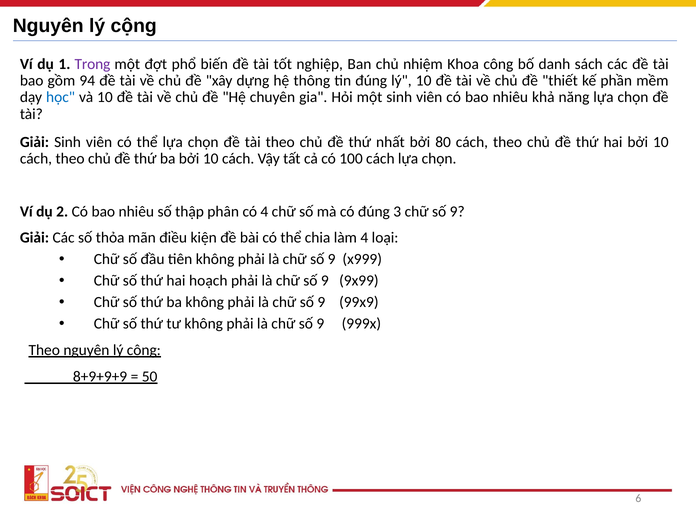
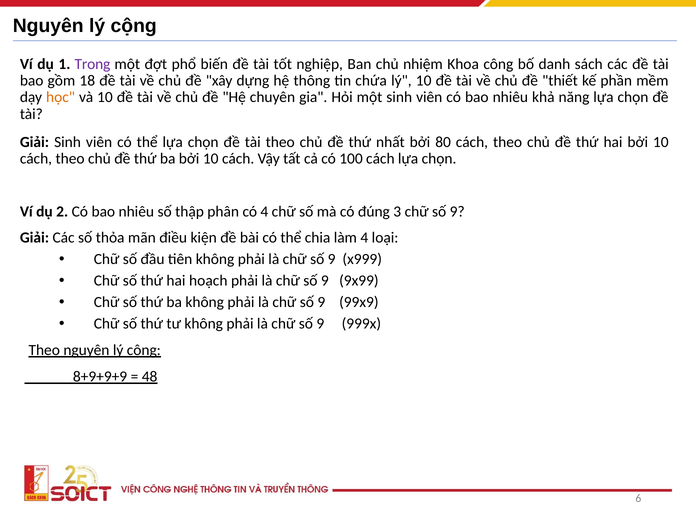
94: 94 -> 18 (87, 81)
tin đúng: đúng -> chứa (371, 81)
học colour: blue -> orange (61, 97)
50: 50 -> 48 (150, 376)
